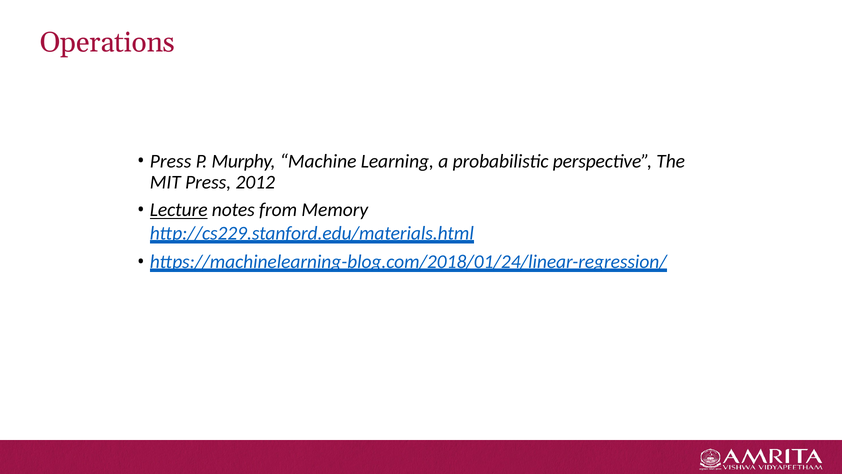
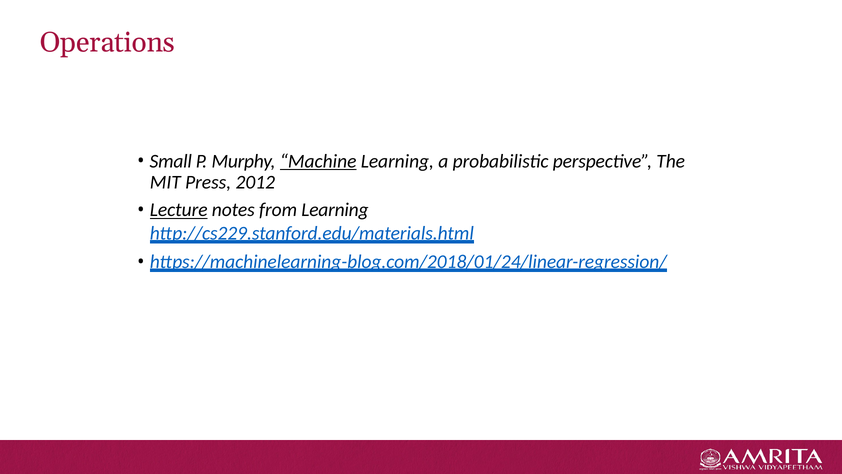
Press: Press -> Small (171, 161)
Machine underline: none -> present (318, 161)
from Memory: Memory -> Learning (335, 210)
